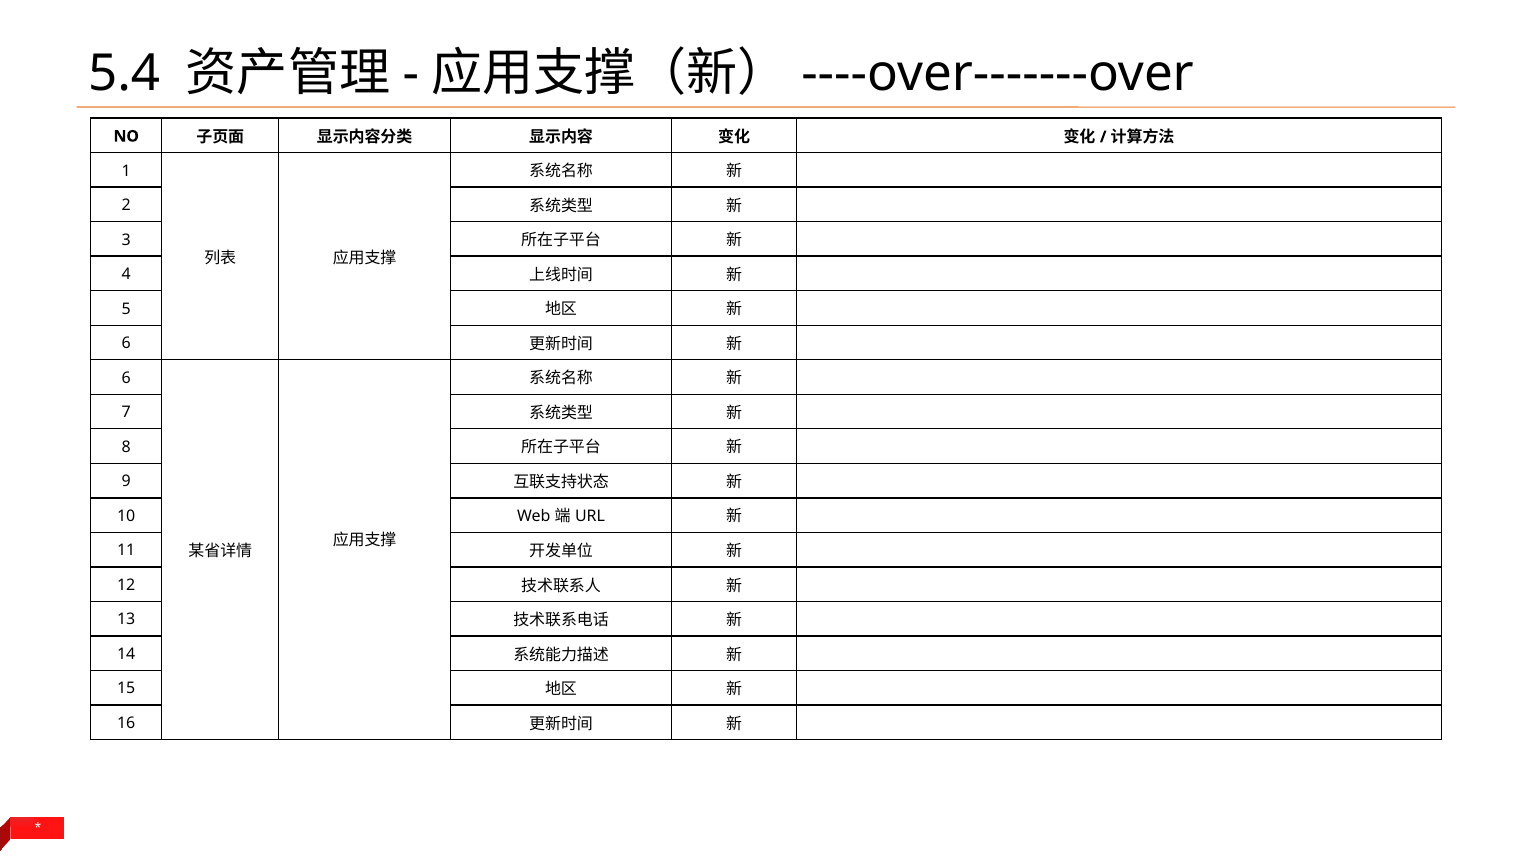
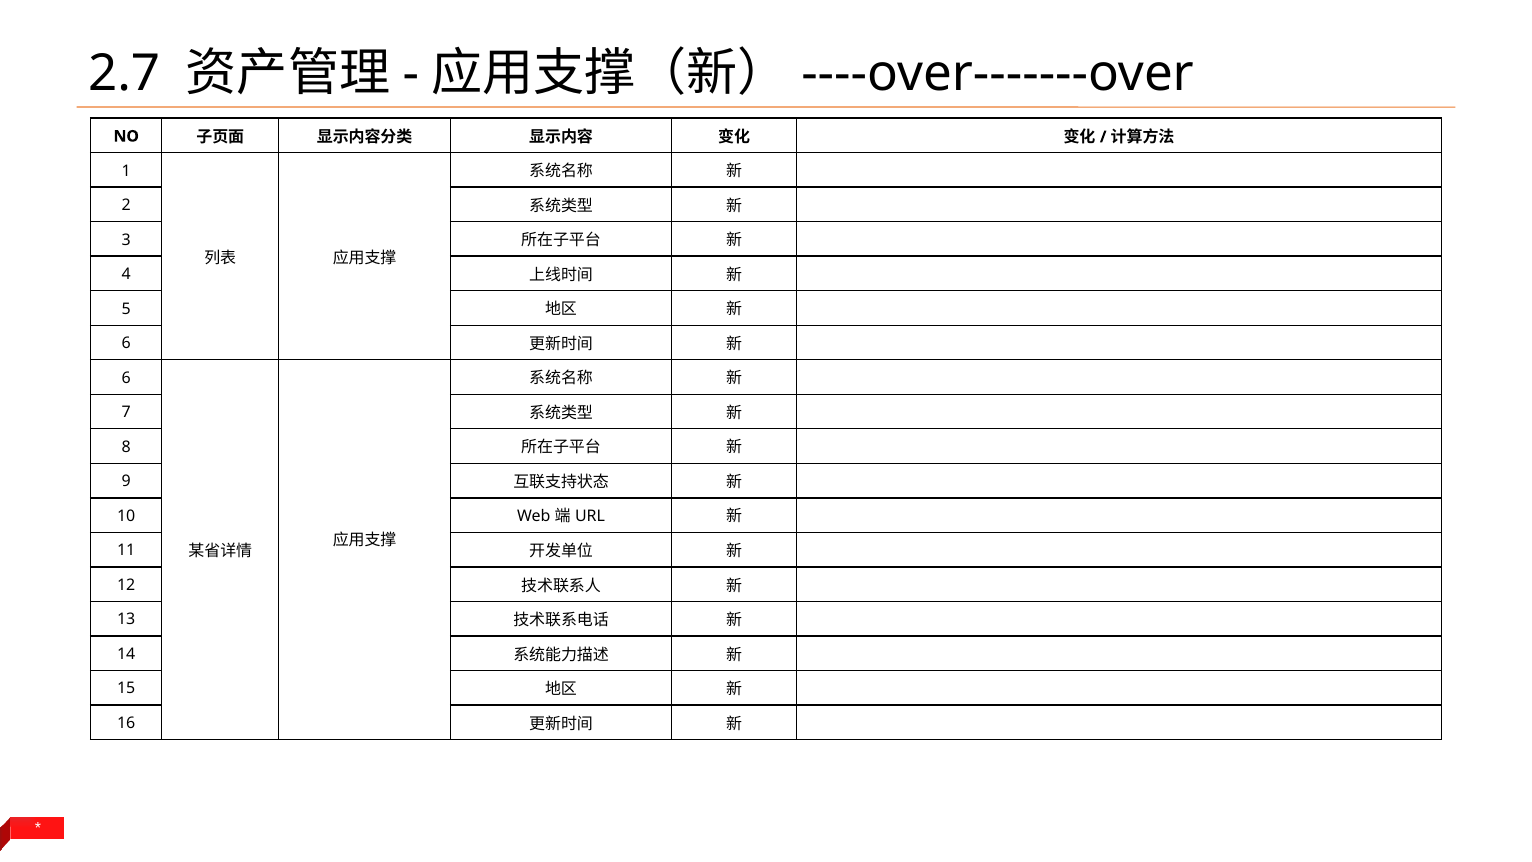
5.4: 5.4 -> 2.7 (124, 73)
